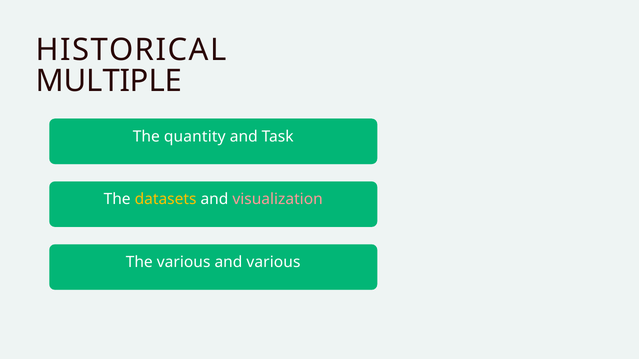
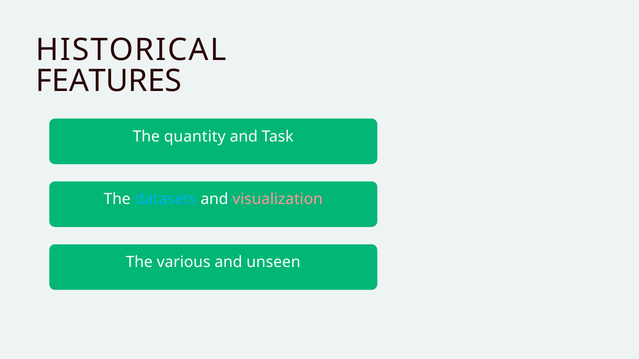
MULTIPLE: MULTIPLE -> FEATURES (109, 81)
datasets colour: yellow -> light blue (166, 199)
and various: various -> unseen (273, 262)
